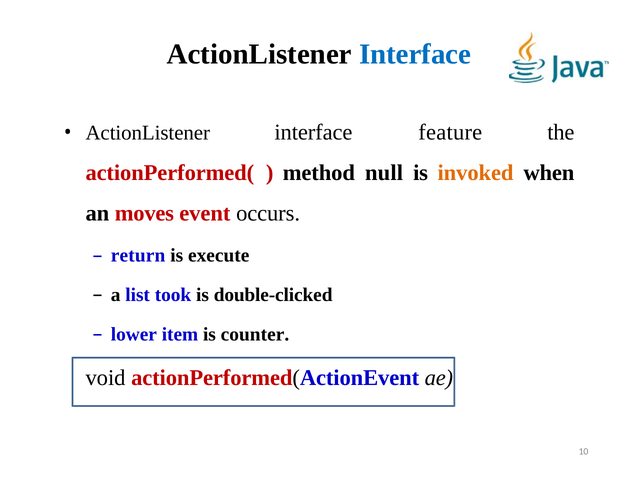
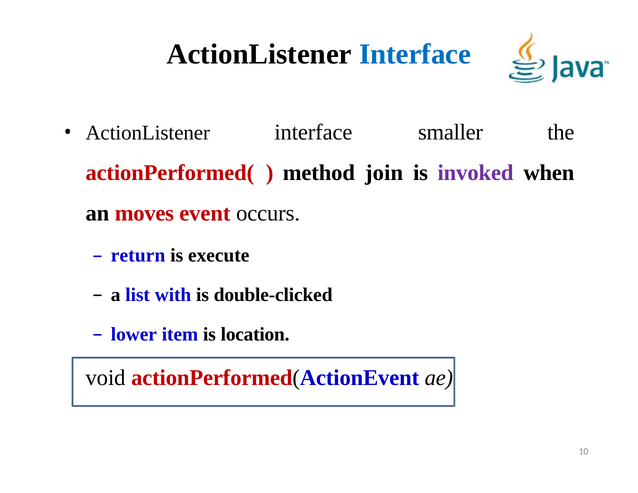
feature: feature -> smaller (451, 132)
null: null -> join (384, 173)
invoked colour: orange -> purple (476, 173)
took: took -> with (173, 295)
counter: counter -> location (255, 334)
